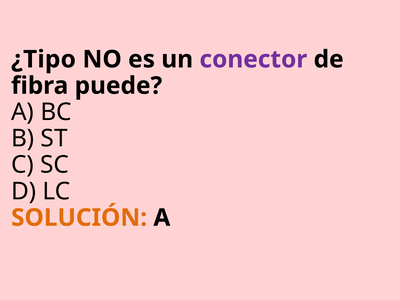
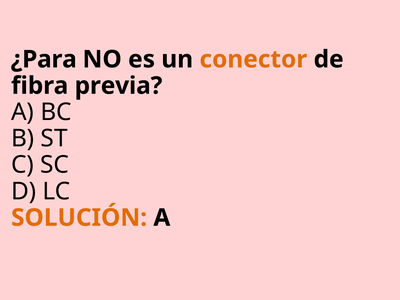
¿Tipo: ¿Tipo -> ¿Para (44, 59)
conector colour: purple -> orange (253, 59)
puede: puede -> previa (118, 86)
